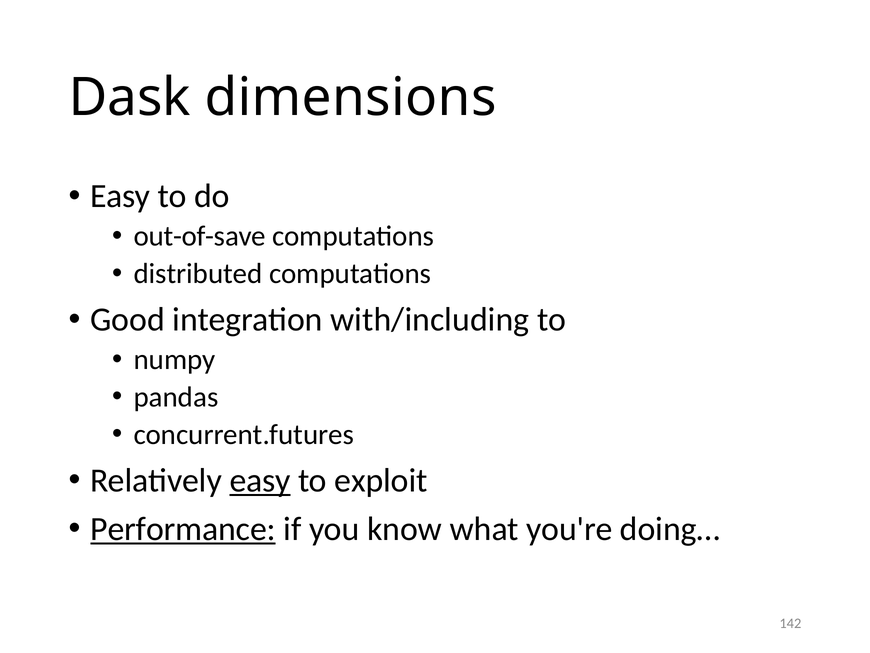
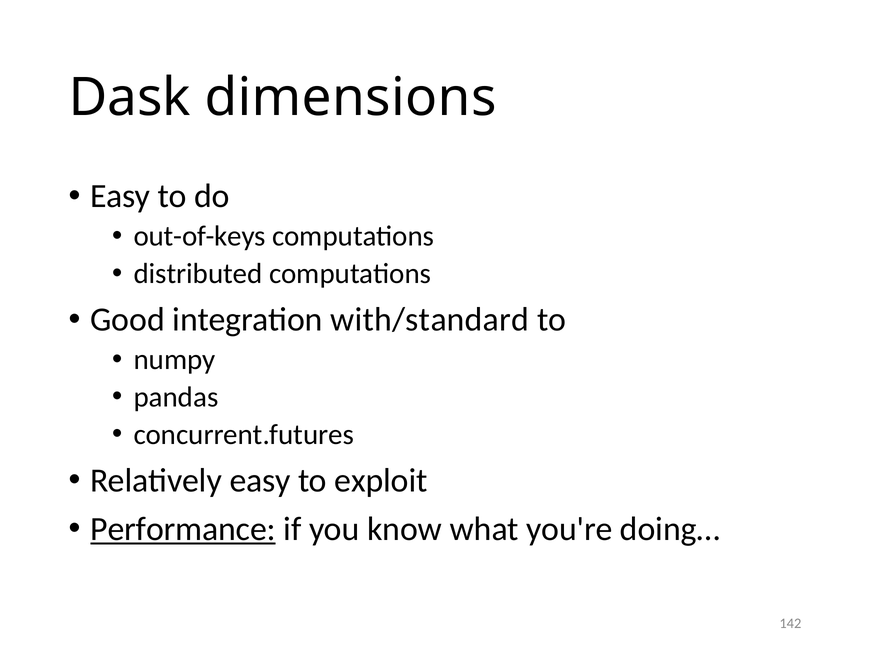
out-of-save: out-of-save -> out-of-keys (200, 236)
with/including: with/including -> with/standard (430, 319)
easy underline: present -> none (260, 480)
